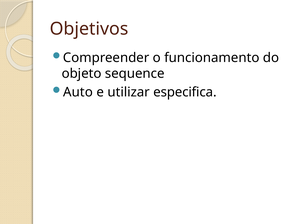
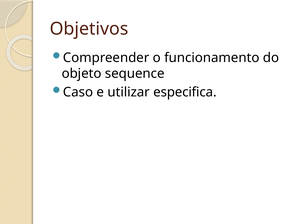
Auto: Auto -> Caso (78, 92)
